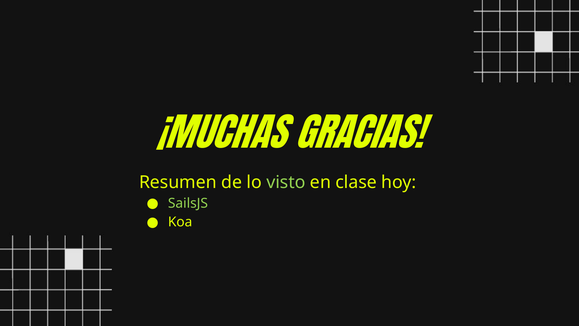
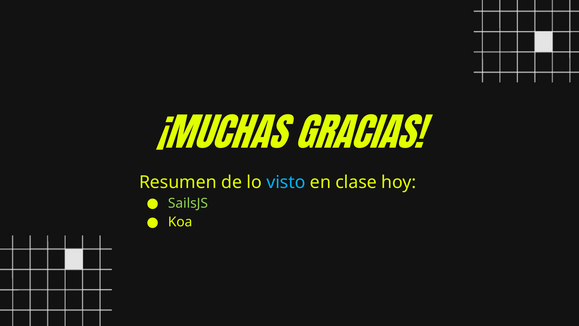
visto colour: light green -> light blue (286, 182)
